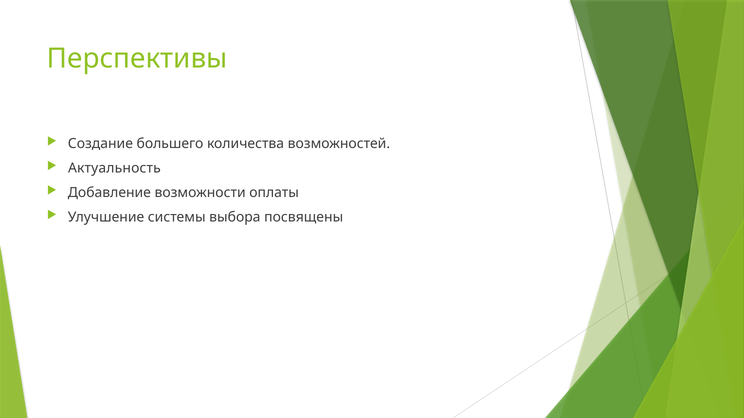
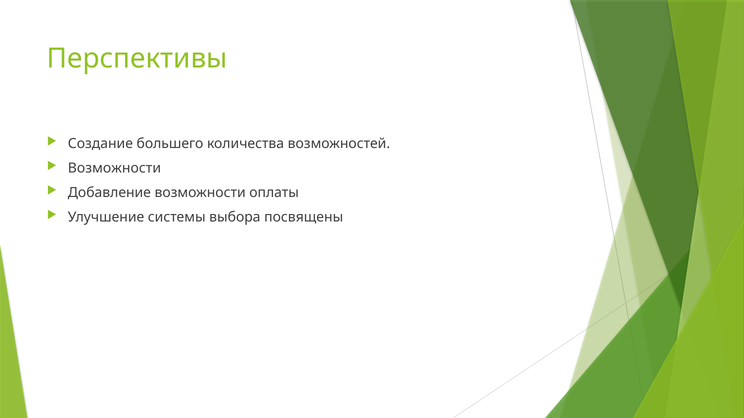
Актуальность: Актуальность -> Возможности (114, 168)
